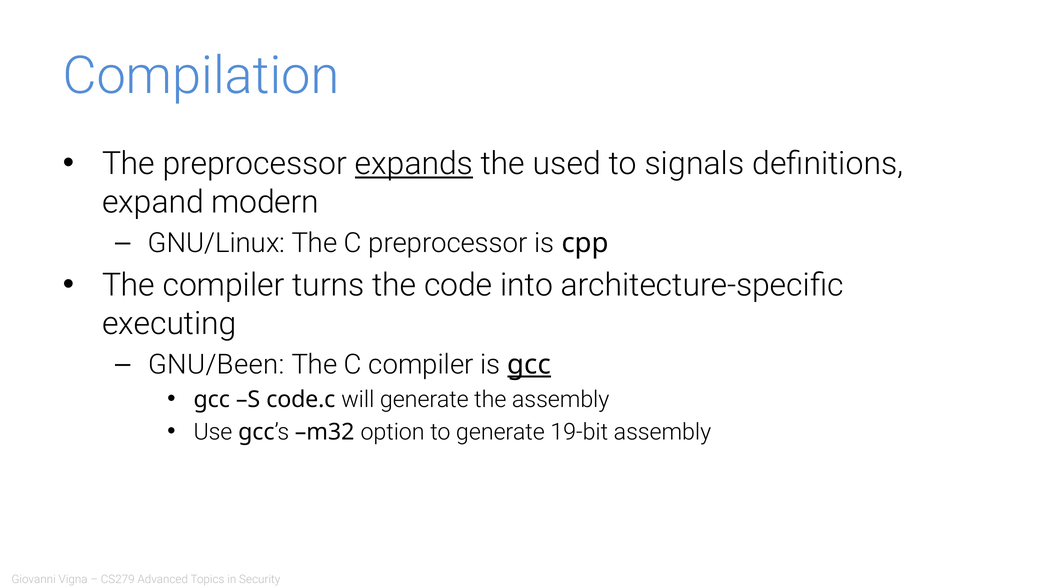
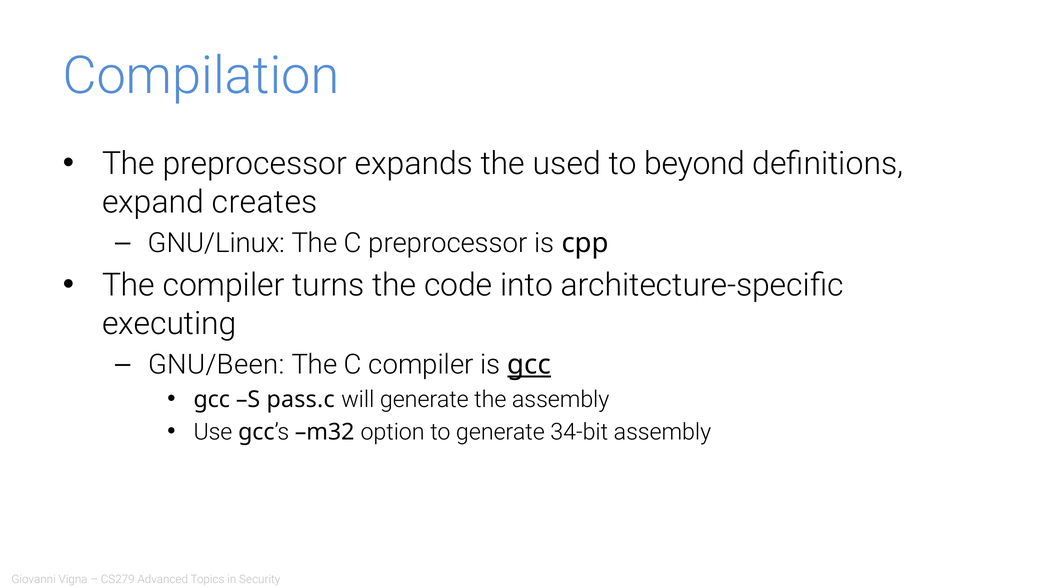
expands underline: present -> none (414, 164)
signals: signals -> beyond (695, 164)
modern: modern -> creates (265, 202)
code.c: code.c -> pass.c (301, 400)
19-bit: 19-bit -> 34-bit (579, 432)
